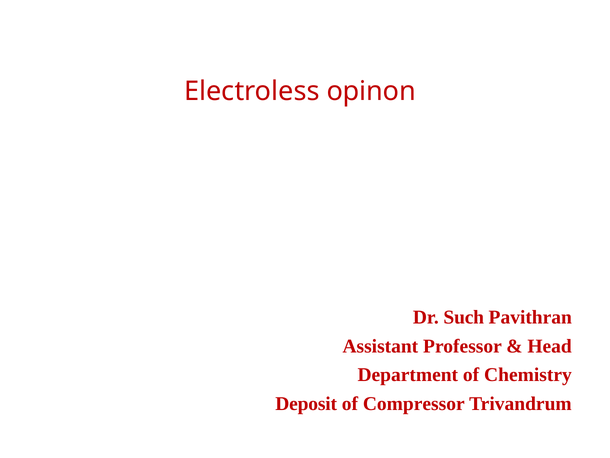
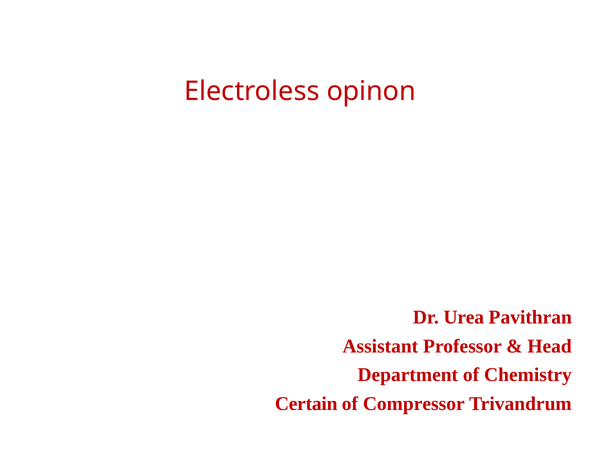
Such: Such -> Urea (464, 317)
Deposit: Deposit -> Certain (306, 403)
